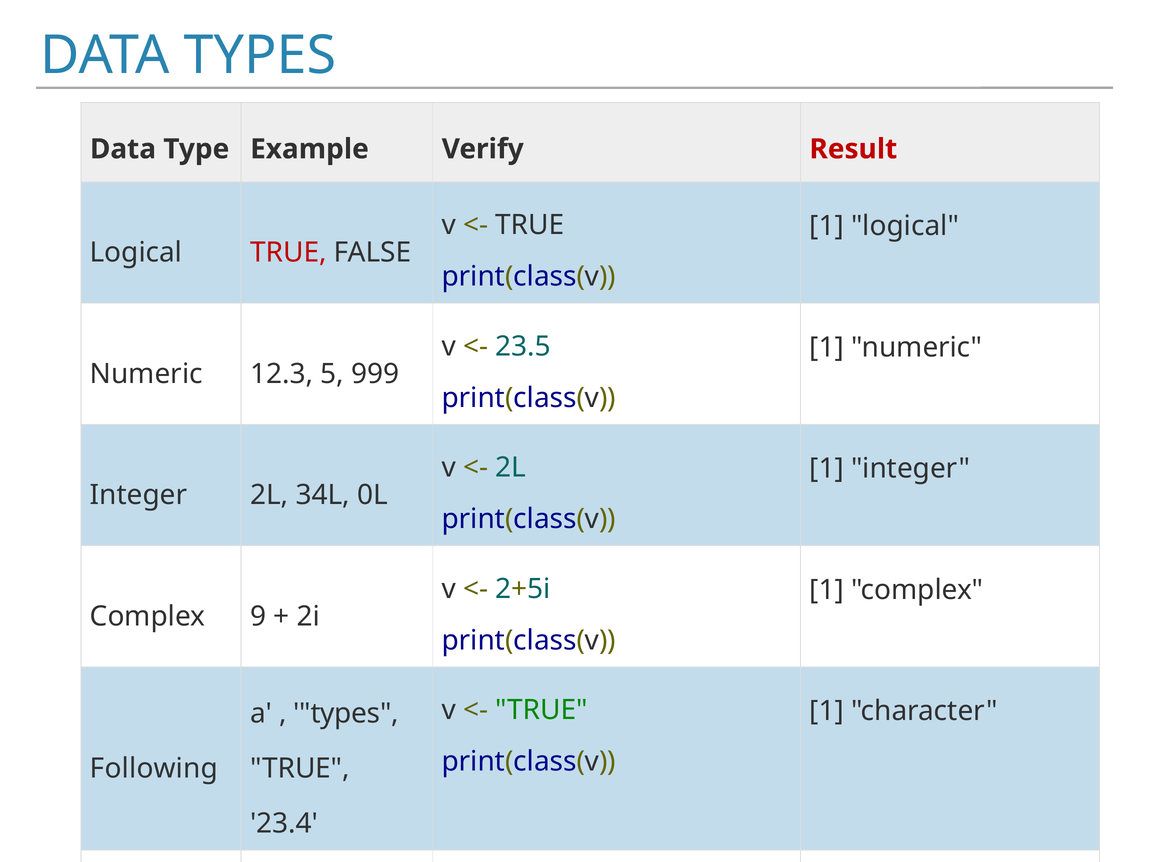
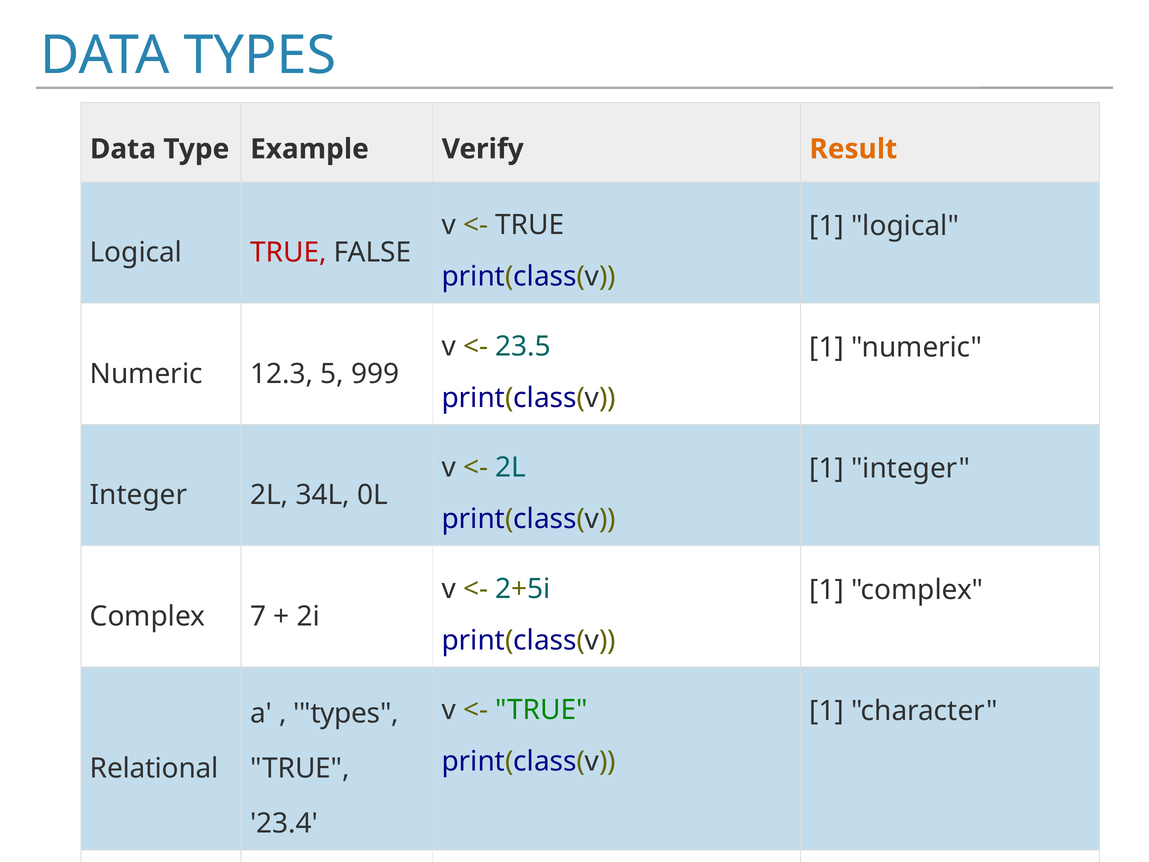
Result colour: red -> orange (853, 149)
9: 9 -> 7 (258, 616)
Following: Following -> Relational (154, 768)
